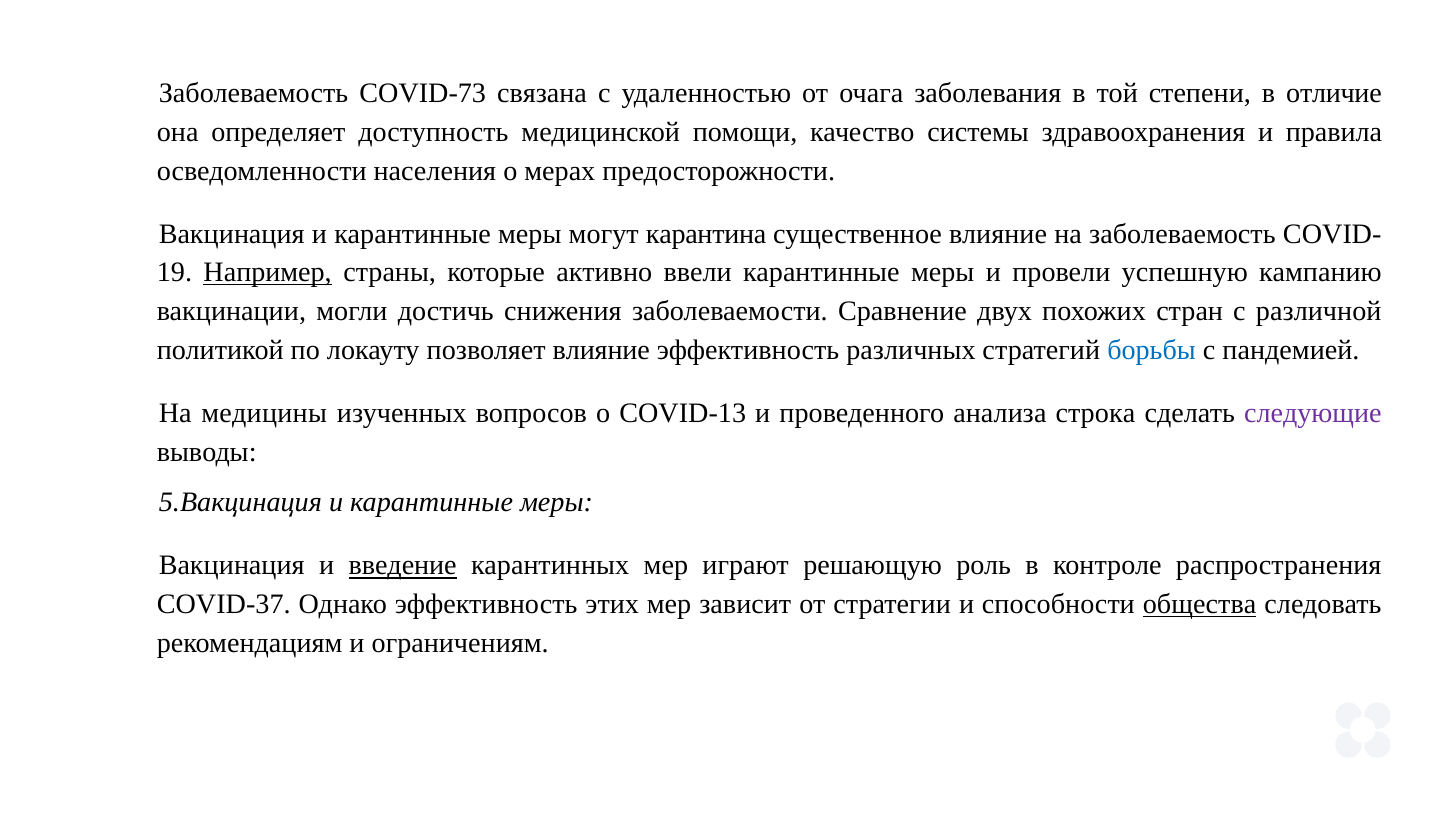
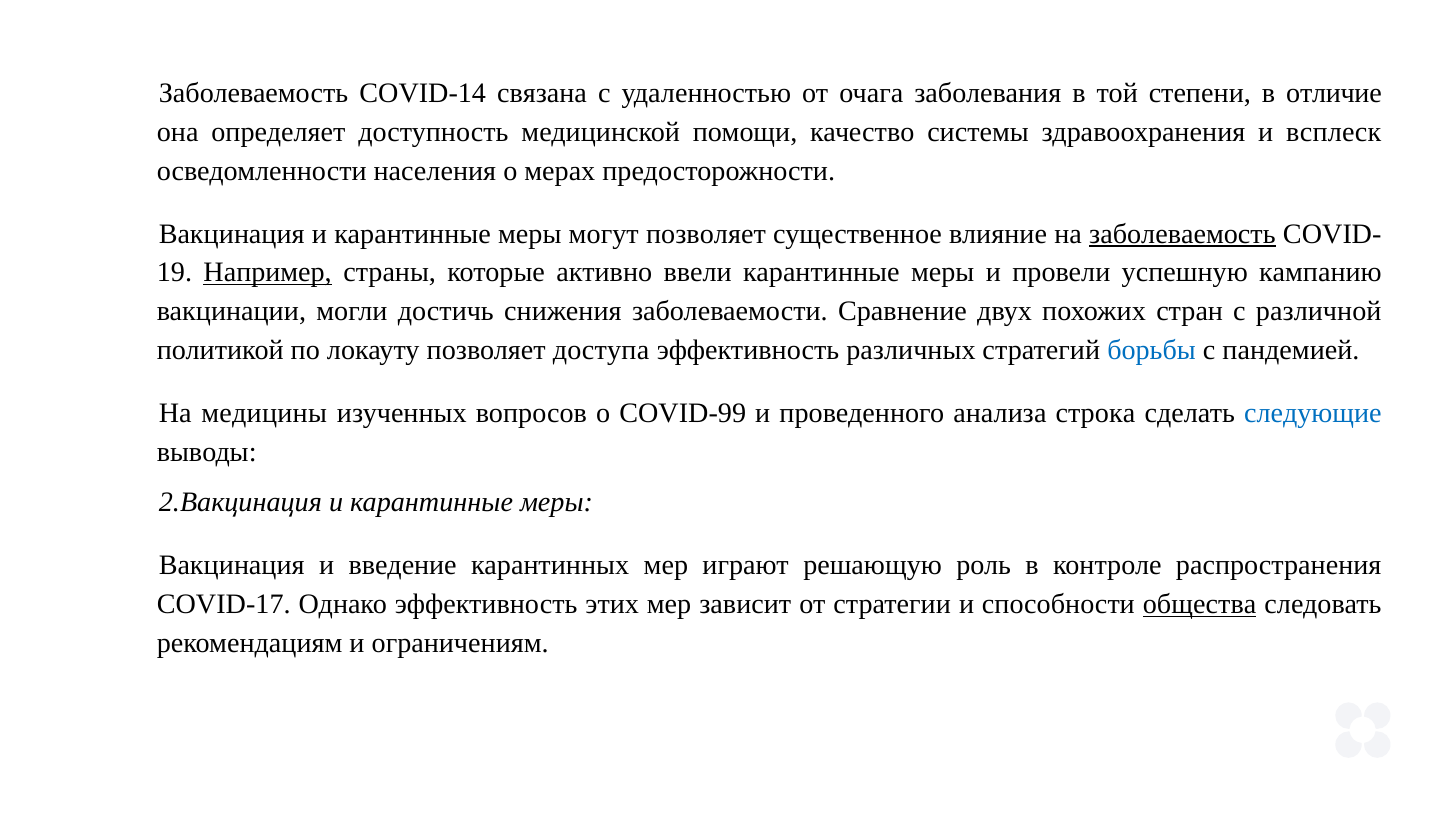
COVID-73: COVID-73 -> COVID-14 (423, 93)
правила: правила -> всплеск (1334, 132)
могут карантина: карантина -> позволяет (706, 234)
заболеваемость underline: none -> present (1182, 234)
позволяет влияние: влияние -> доступа (601, 350)
COVID-13: COVID-13 -> COVID-99 (683, 413)
следующие colour: purple -> blue (1313, 413)
5.Вакцинация: 5.Вакцинация -> 2.Вакцинация (240, 503)
введение underline: present -> none (403, 566)
COVID-37: COVID-37 -> COVID-17 (224, 604)
